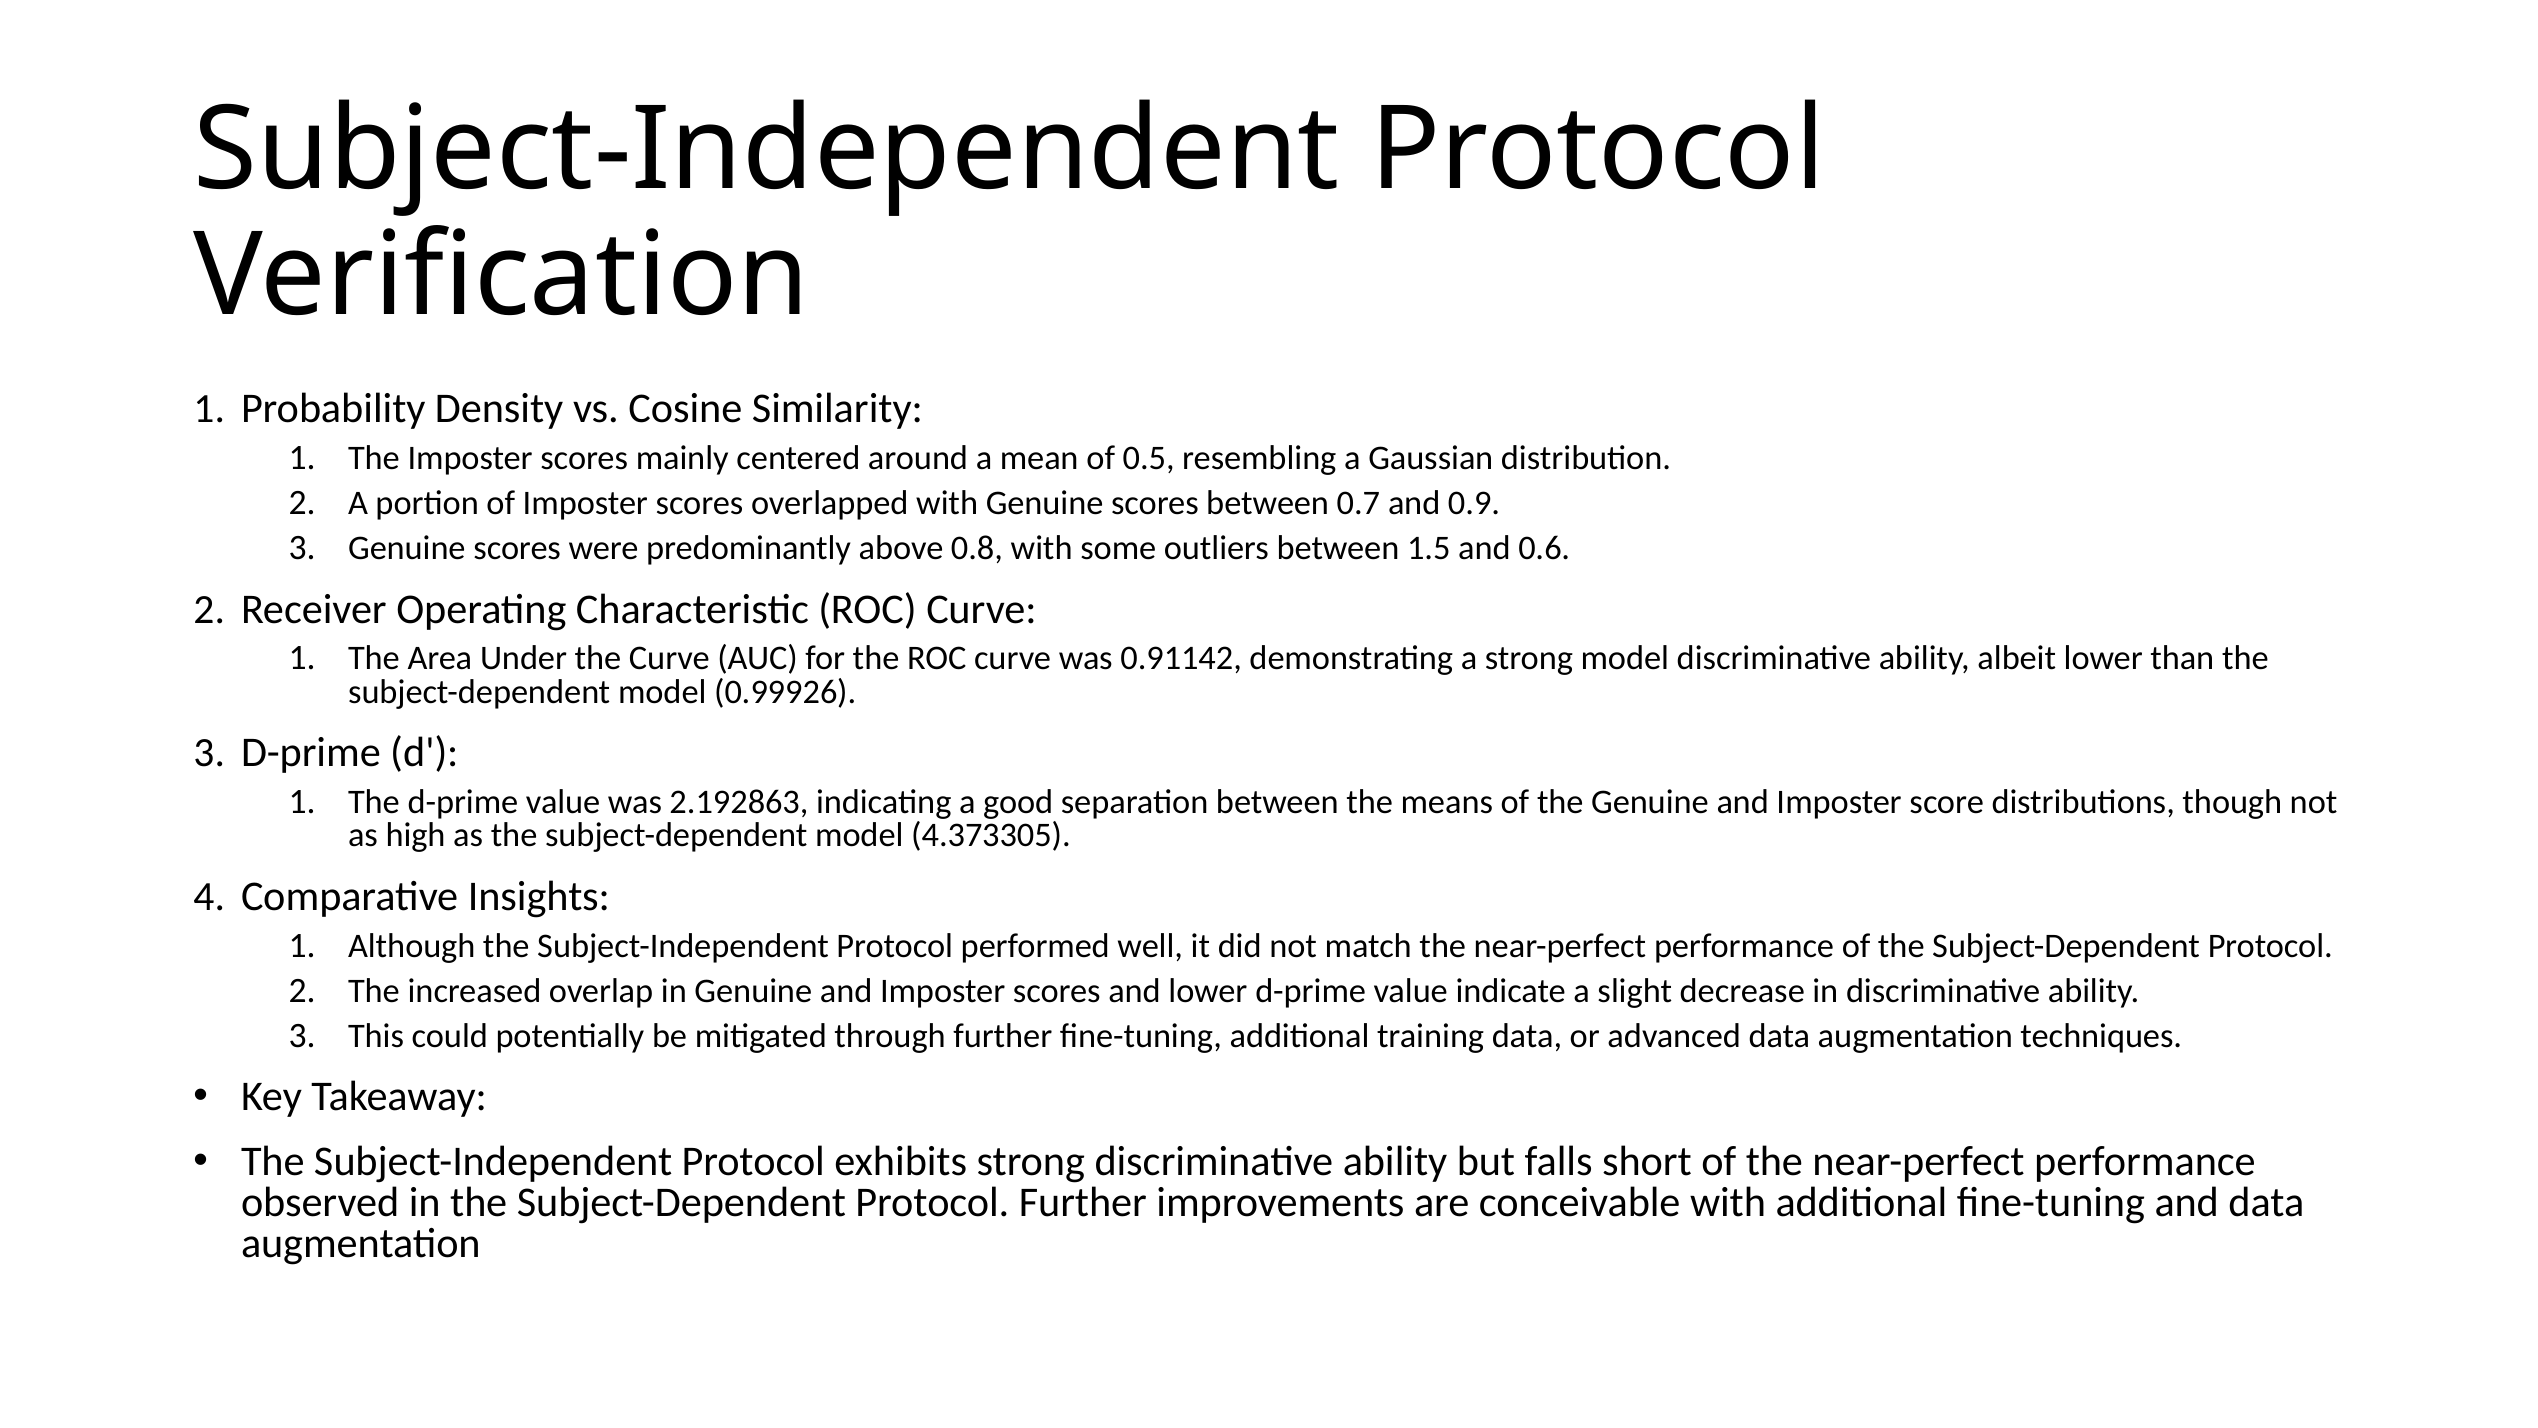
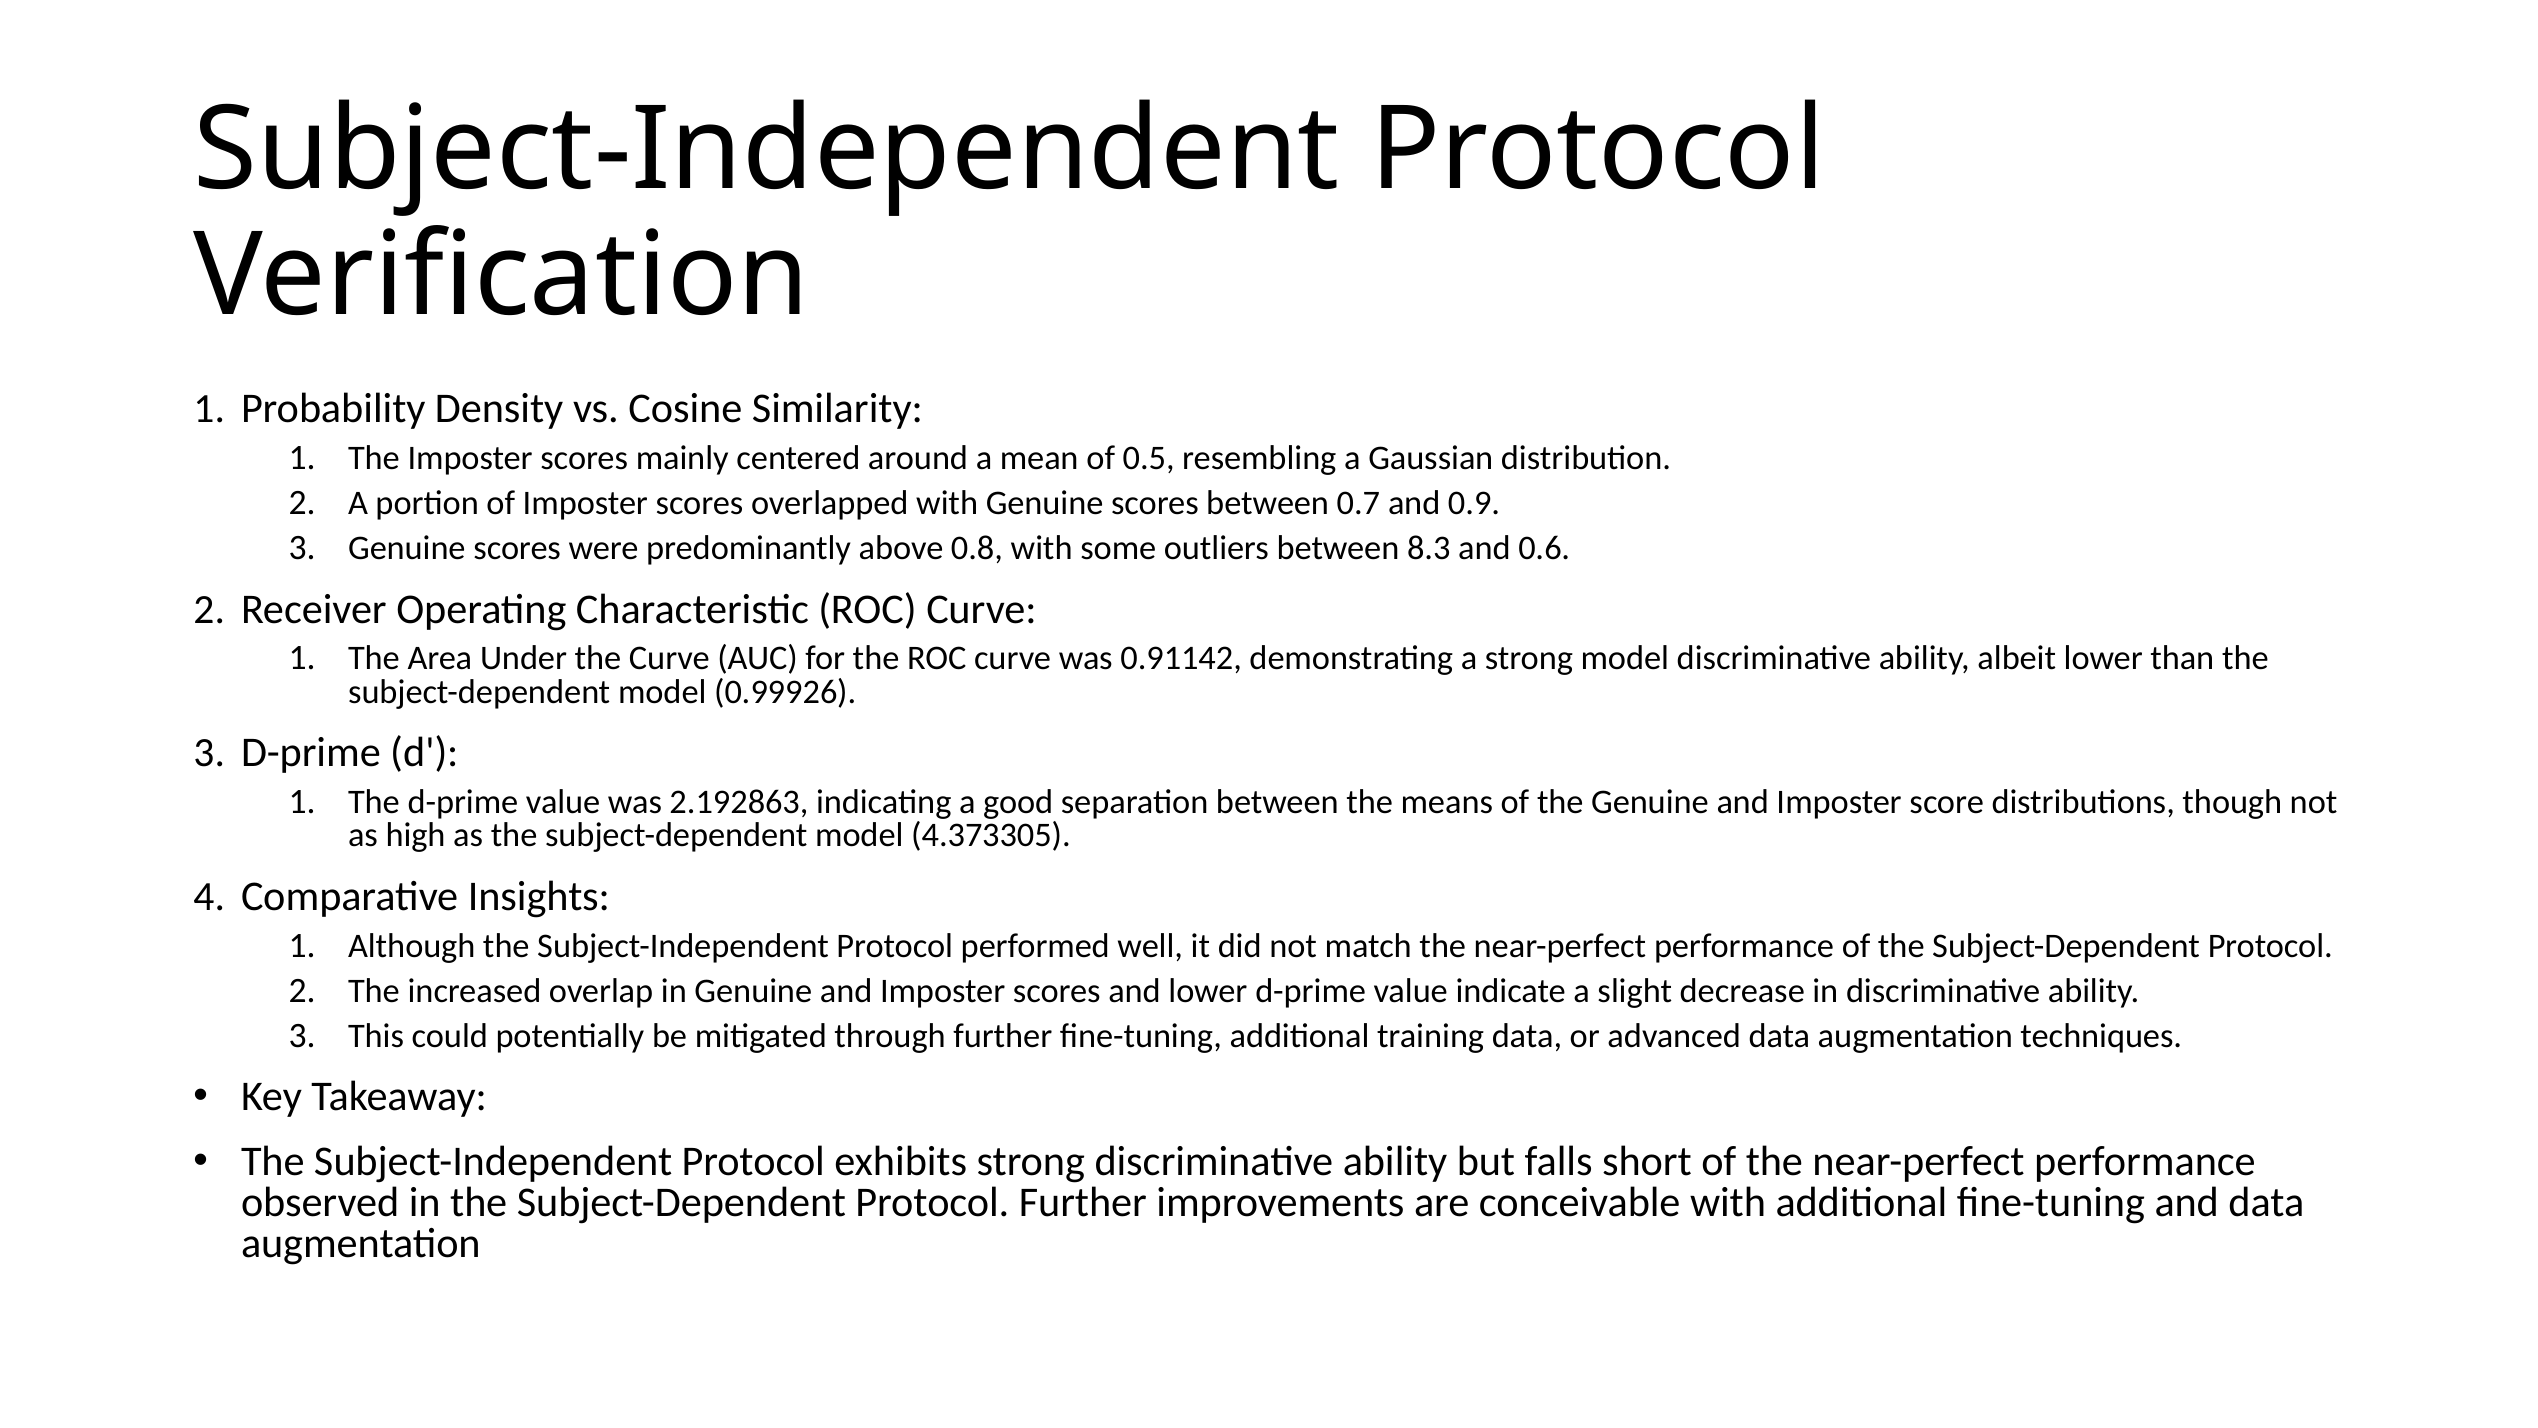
1.5: 1.5 -> 8.3 (1429, 548)
